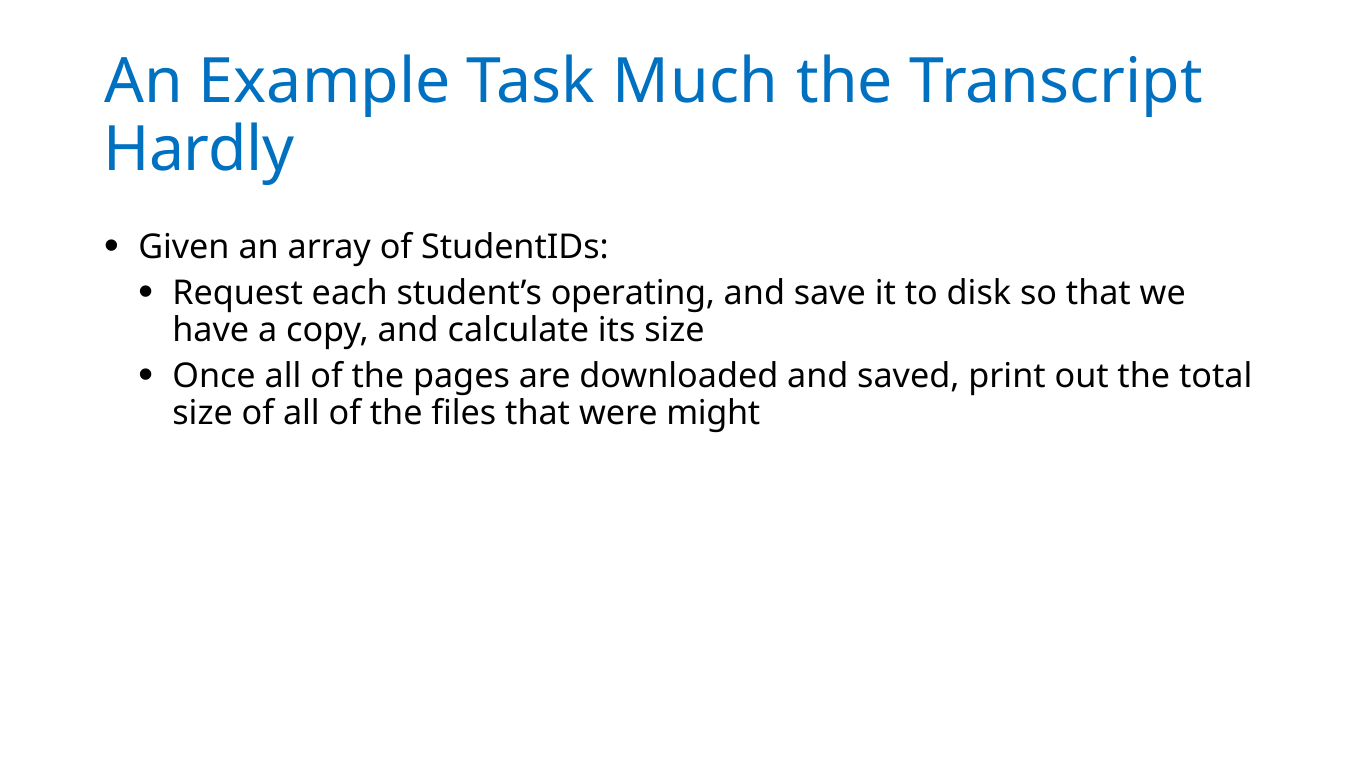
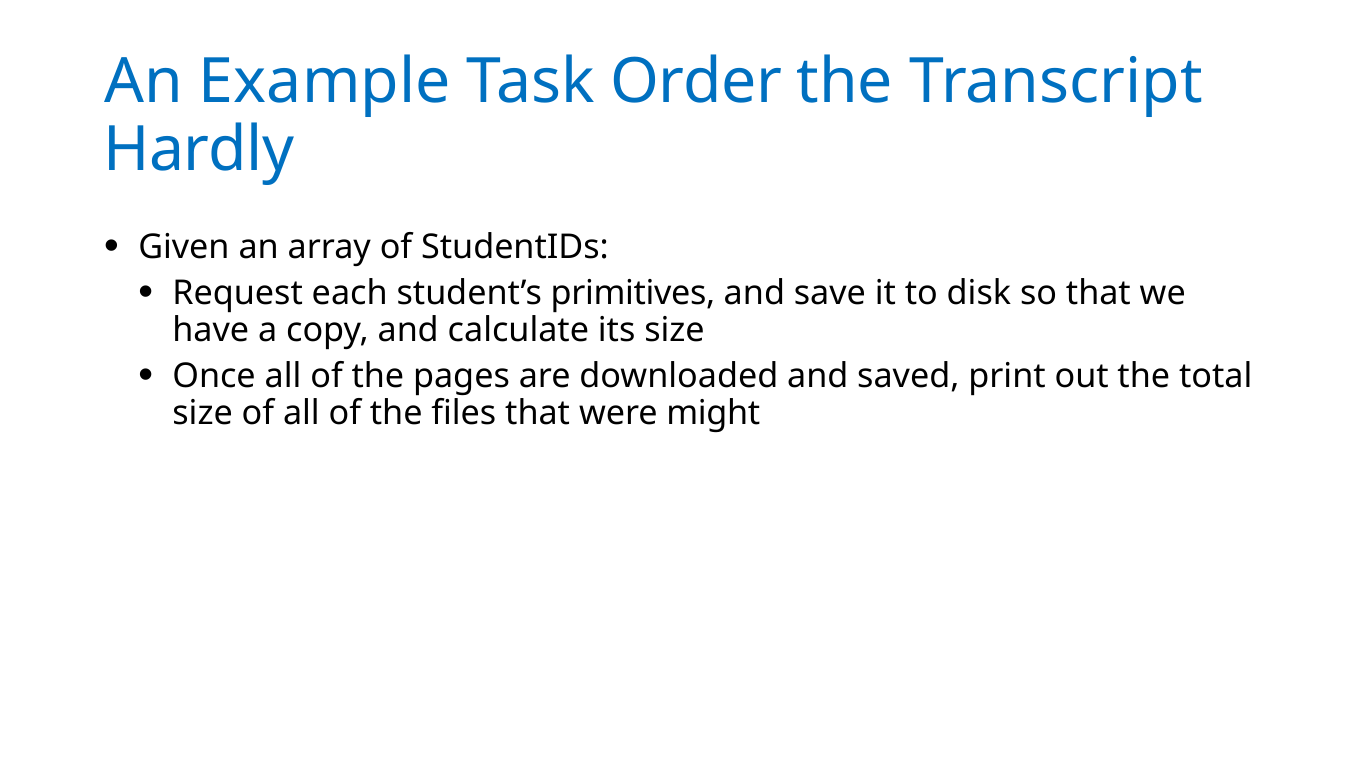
Much: Much -> Order (696, 82)
operating: operating -> primitives (633, 293)
